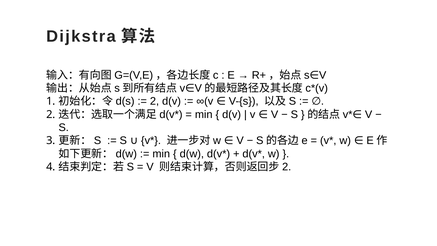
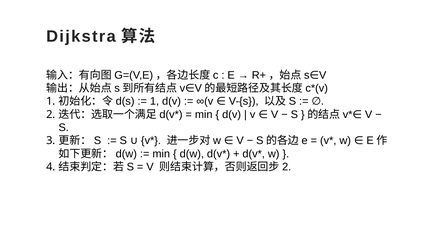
2: 2 -> 1 (155, 101)
